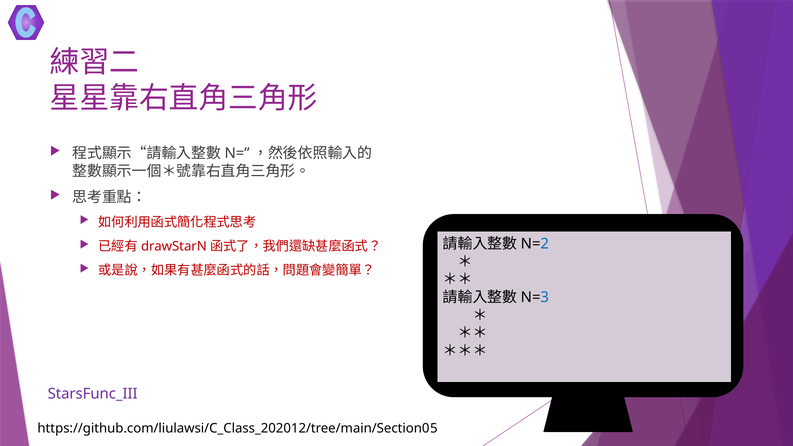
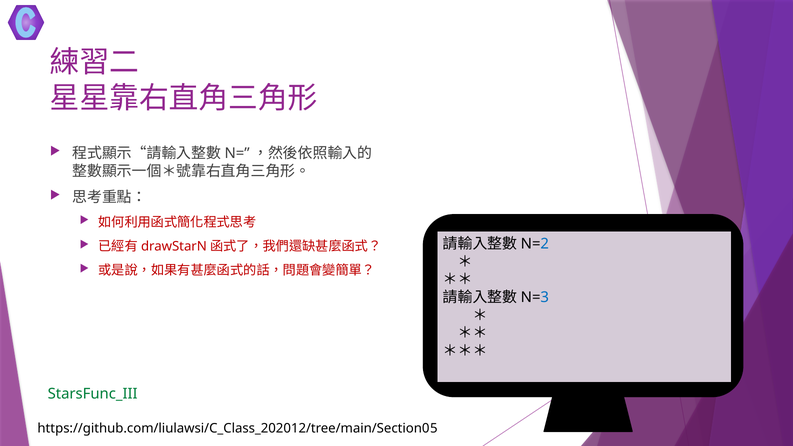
StarsFunc_III colour: purple -> green (93, 394)
